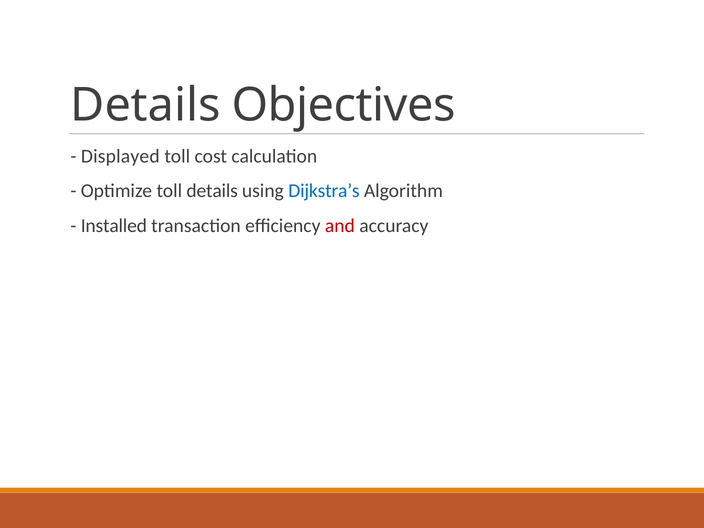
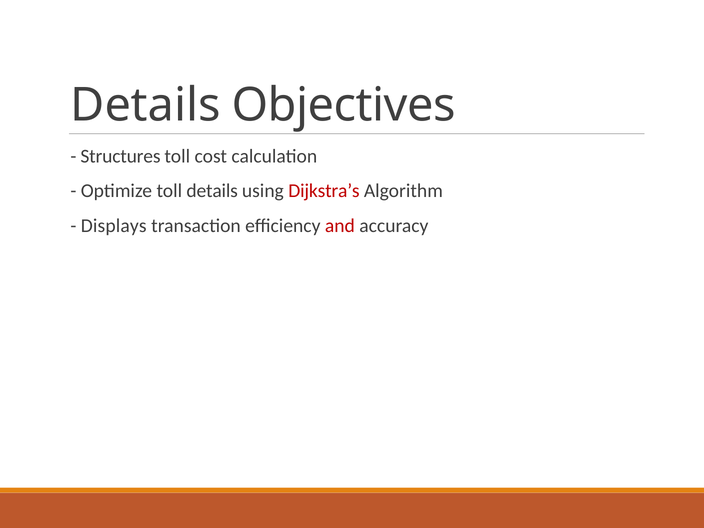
Displayed: Displayed -> Structures (120, 156)
Dijkstra’s colour: blue -> red (324, 191)
Installed: Installed -> Displays (114, 226)
